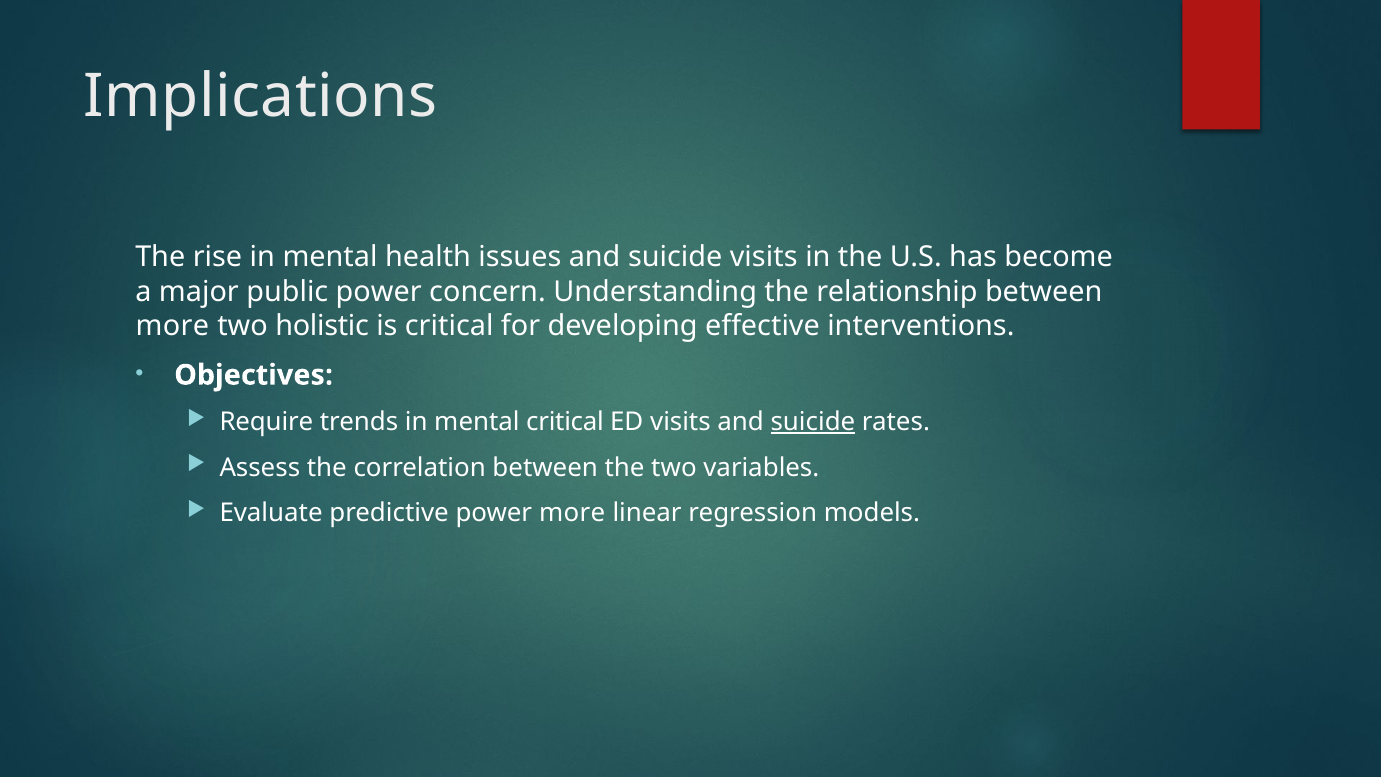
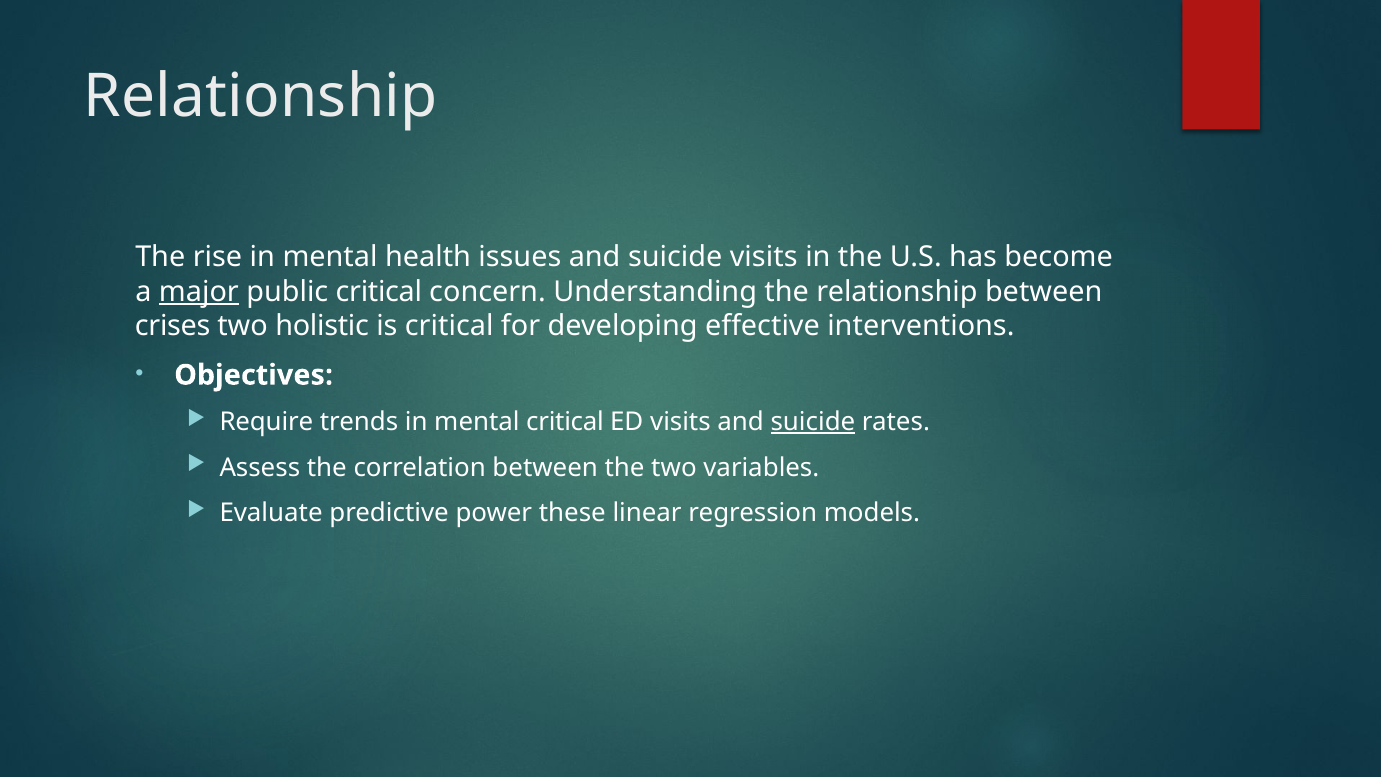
Implications: Implications -> Relationship (261, 97)
major underline: none -> present (199, 292)
public power: power -> critical (379, 292)
more: more -> crises (173, 326)
power more: more -> these (572, 513)
